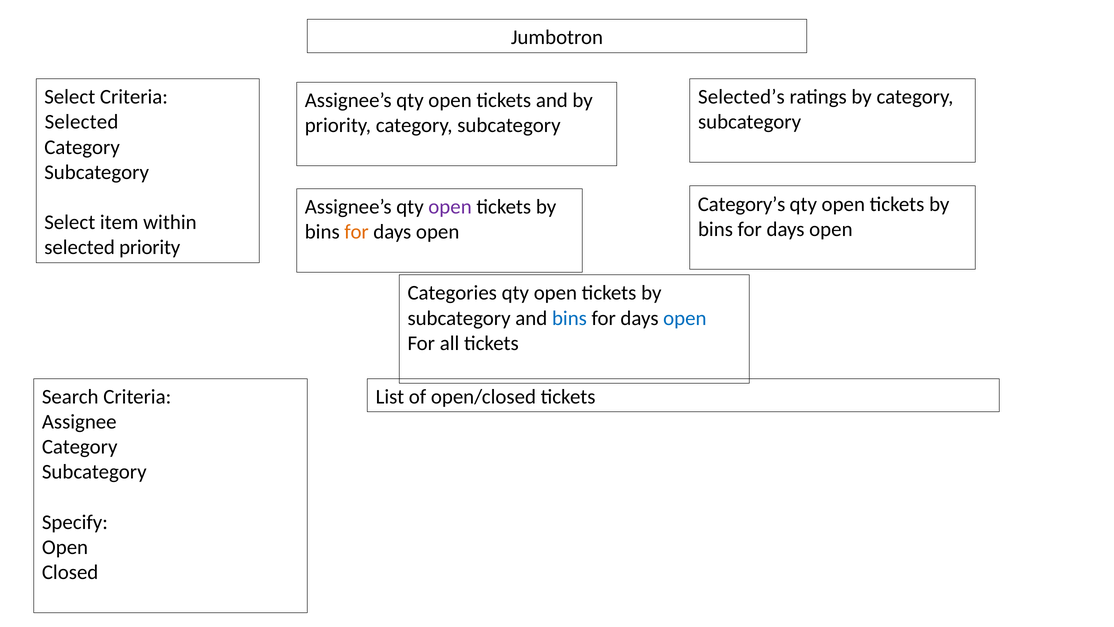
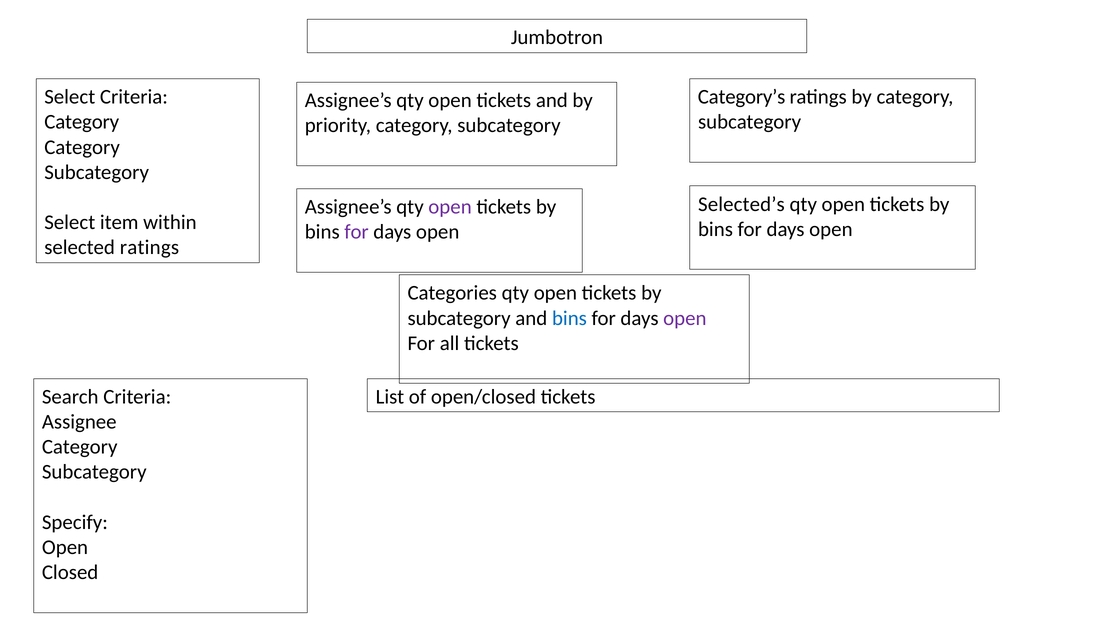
Selected’s: Selected’s -> Category’s (742, 97)
Selected: Selected -> Category (82, 122)
Category’s: Category’s -> Selected’s (741, 204)
for colour: orange -> purple (357, 232)
selected priority: priority -> ratings (149, 247)
open colour: blue -> purple (685, 318)
